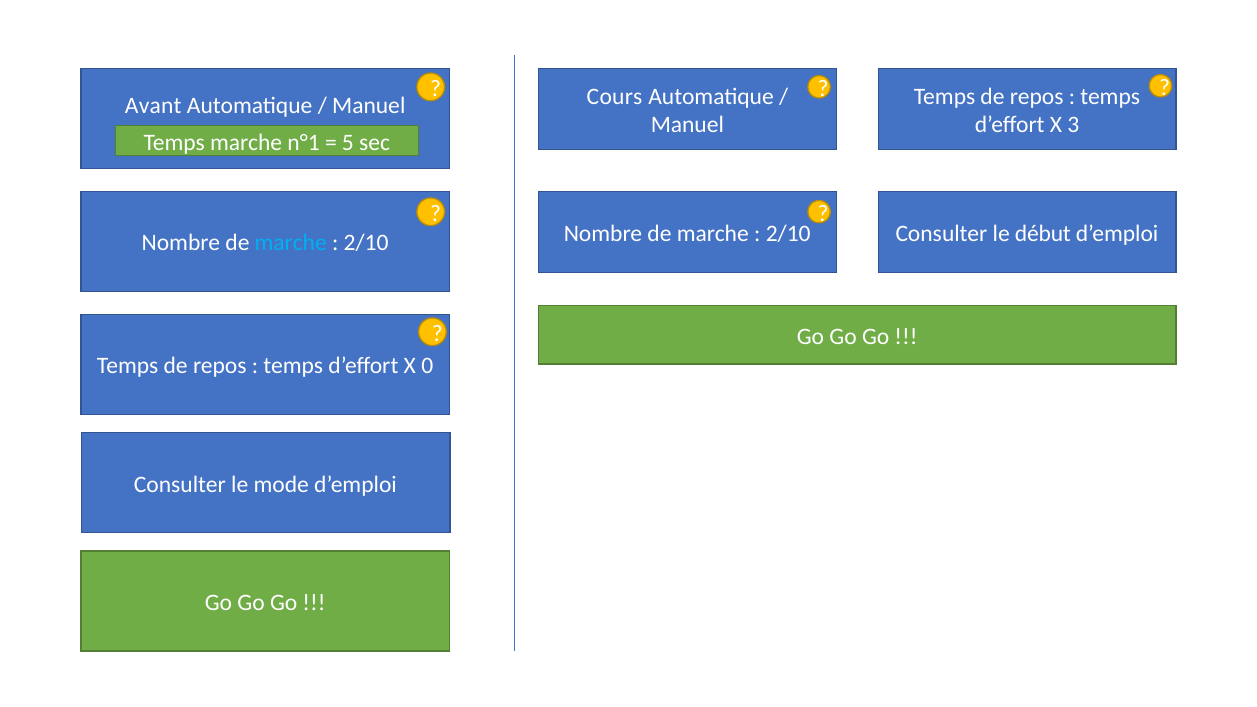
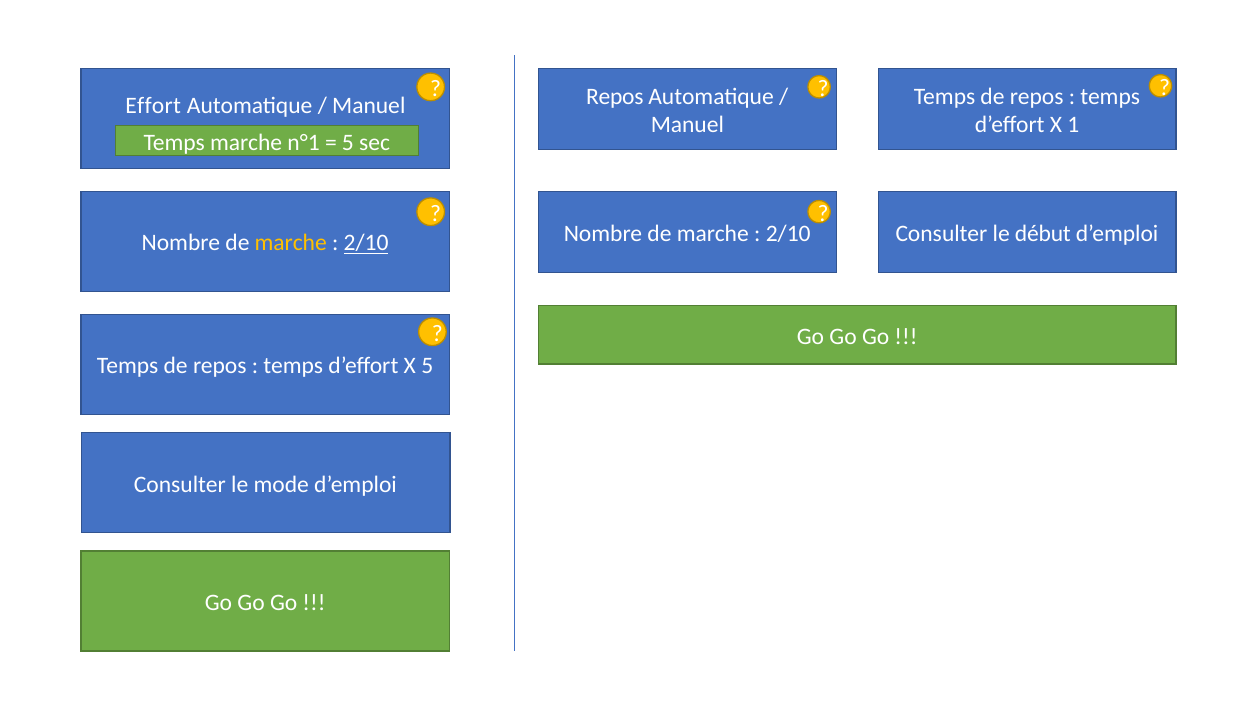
Cours: Cours -> Repos (615, 96)
Avant: Avant -> Effort (153, 106)
3: 3 -> 1 (1073, 125)
marche colour: light blue -> yellow (291, 243)
2/10 underline: none -> present (366, 243)
X 0: 0 -> 5 (427, 366)
